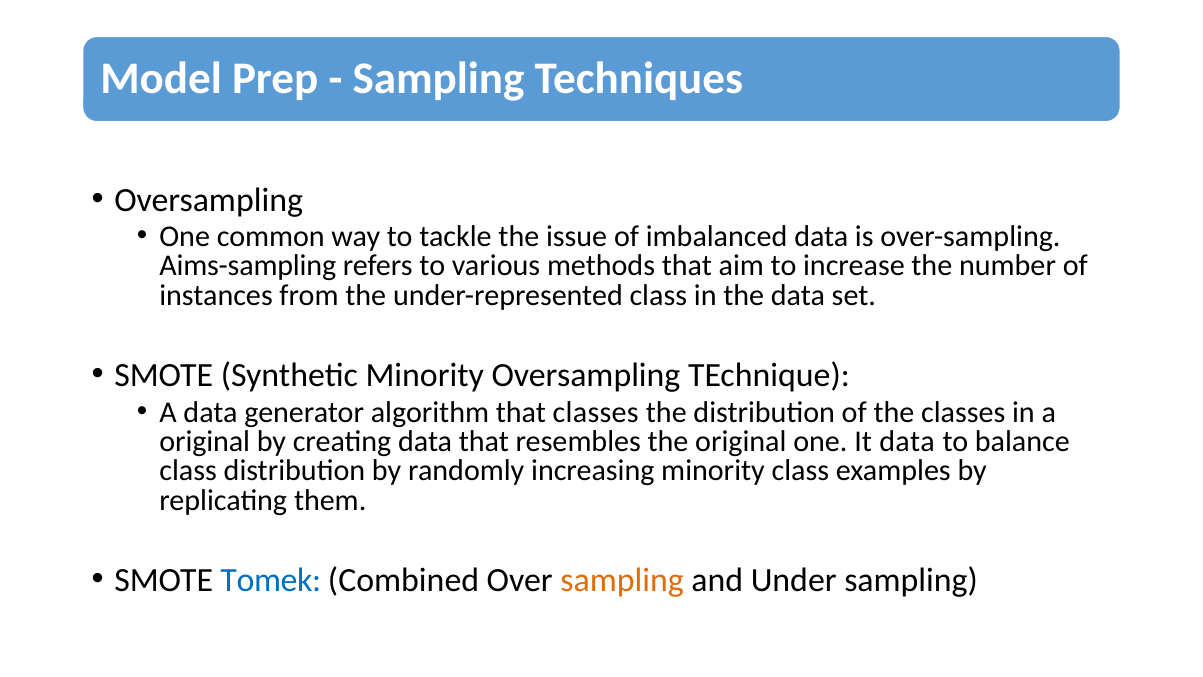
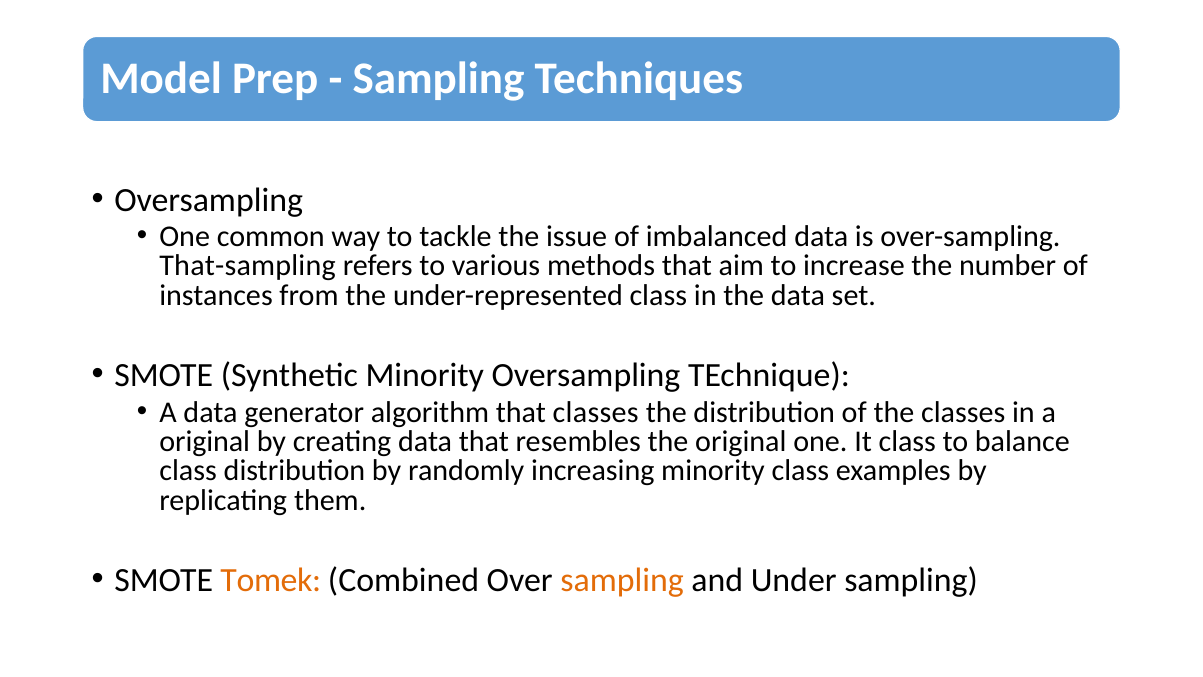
Aims-sampling: Aims-sampling -> That-sampling (248, 266)
It data: data -> class (907, 441)
Tomek colour: blue -> orange (271, 580)
